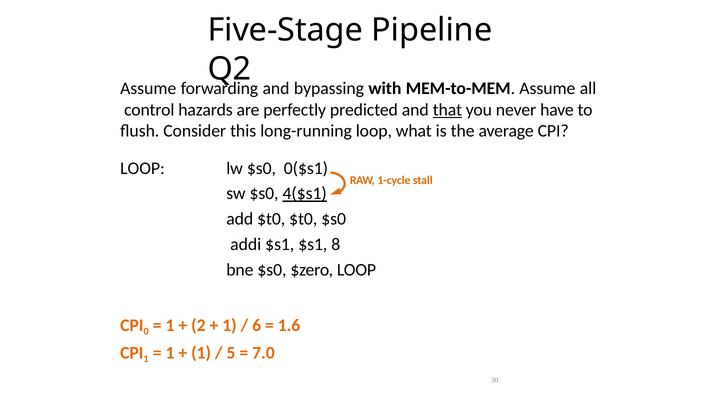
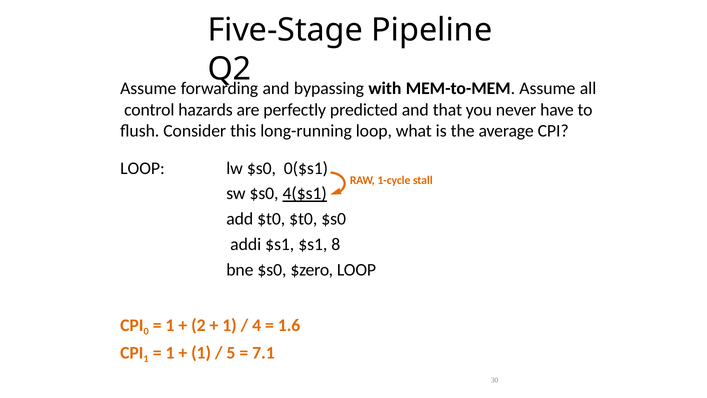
that underline: present -> none (447, 110)
6: 6 -> 4 (257, 325)
7.0: 7.0 -> 7.1 (263, 352)
